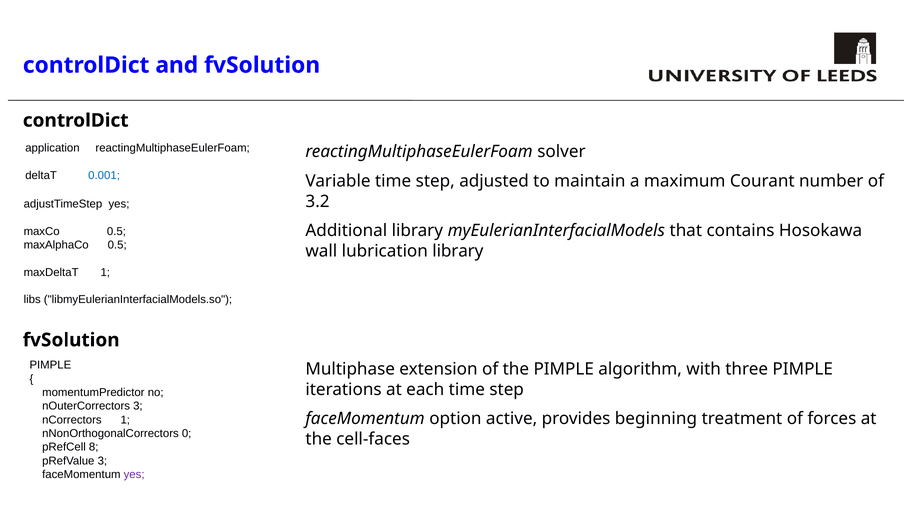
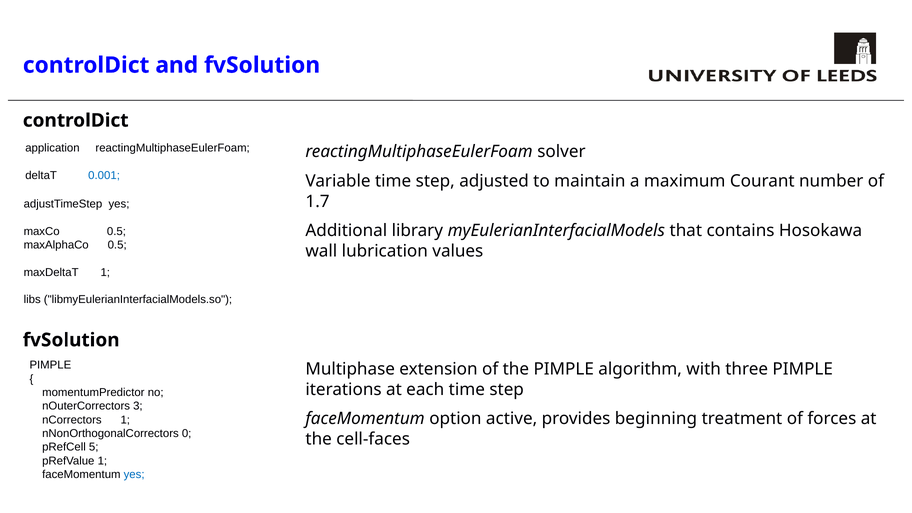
3.2: 3.2 -> 1.7 (318, 201)
lubrication library: library -> values (458, 251)
8: 8 -> 5 (94, 447)
pRefValue 3: 3 -> 1 (102, 461)
yes colour: purple -> blue (134, 475)
